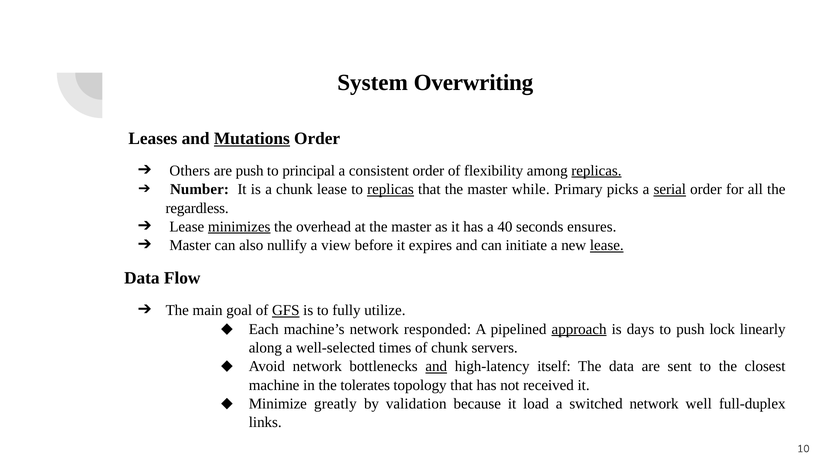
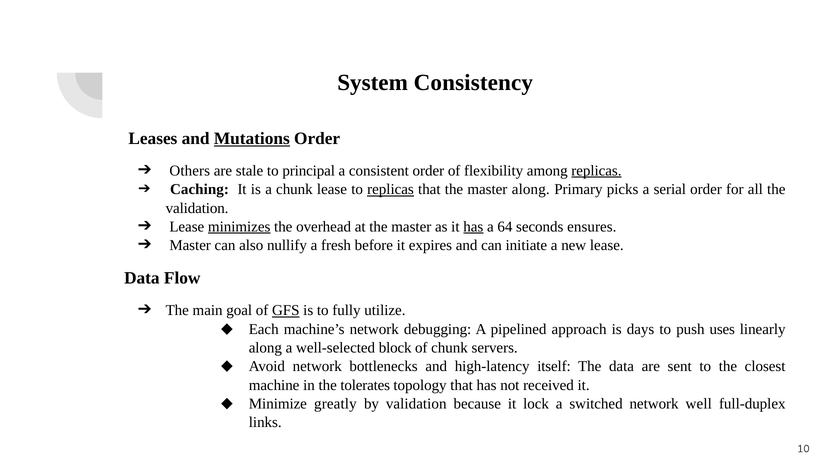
Overwriting: Overwriting -> Consistency (473, 82)
are push: push -> stale (250, 171)
Number: Number -> Caching (199, 189)
master while: while -> along (531, 189)
serial underline: present -> none (670, 189)
regardless: regardless -> validation (197, 208)
has underline: none -> present (473, 226)
40: 40 -> 64 (505, 226)
view: view -> fresh (336, 245)
lease underline: present -> none (607, 245)
responded: responded -> debugging (438, 329)
approach underline: present -> none (579, 329)
lock: lock -> uses (722, 329)
times: times -> block (395, 347)
and underline: present -> none (436, 366)
load: load -> lock (536, 403)
